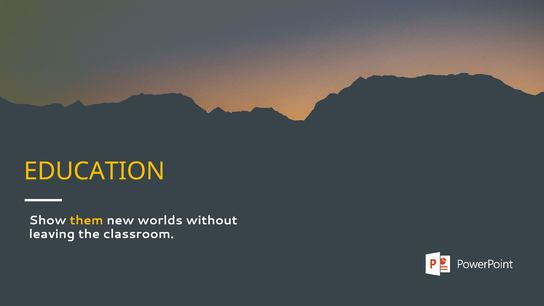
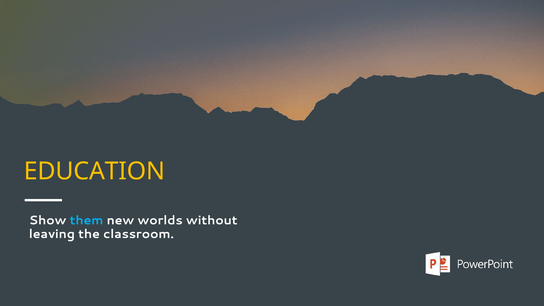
them colour: yellow -> light blue (87, 220)
